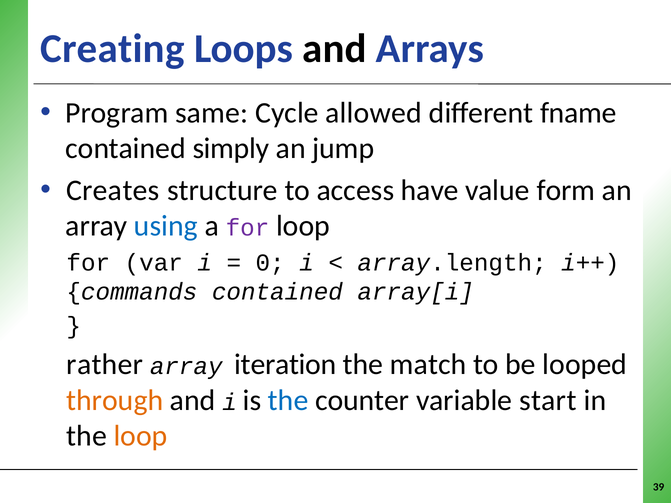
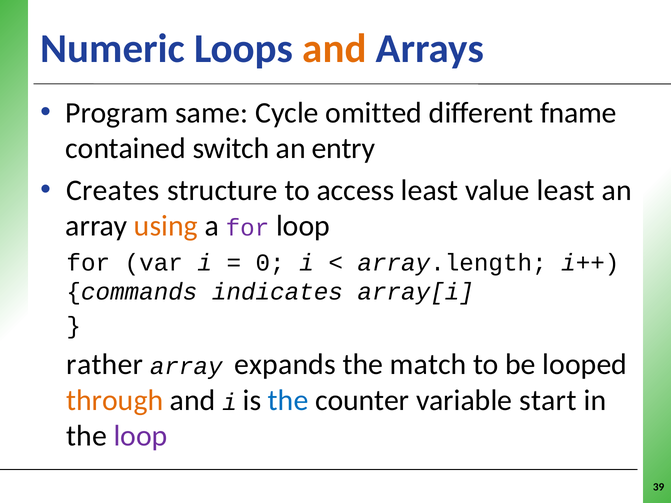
Creating: Creating -> Numeric (113, 49)
and colour: black -> orange (334, 49)
allowed: allowed -> omitted (374, 113)
simply: simply -> switch (231, 149)
jump: jump -> entry (343, 149)
access have: have -> least (430, 190)
value form: form -> least (566, 190)
using colour: blue -> orange (166, 226)
commands contained: contained -> indicates (277, 292)
iteration: iteration -> expands (285, 365)
loop colour: orange -> purple (141, 436)
